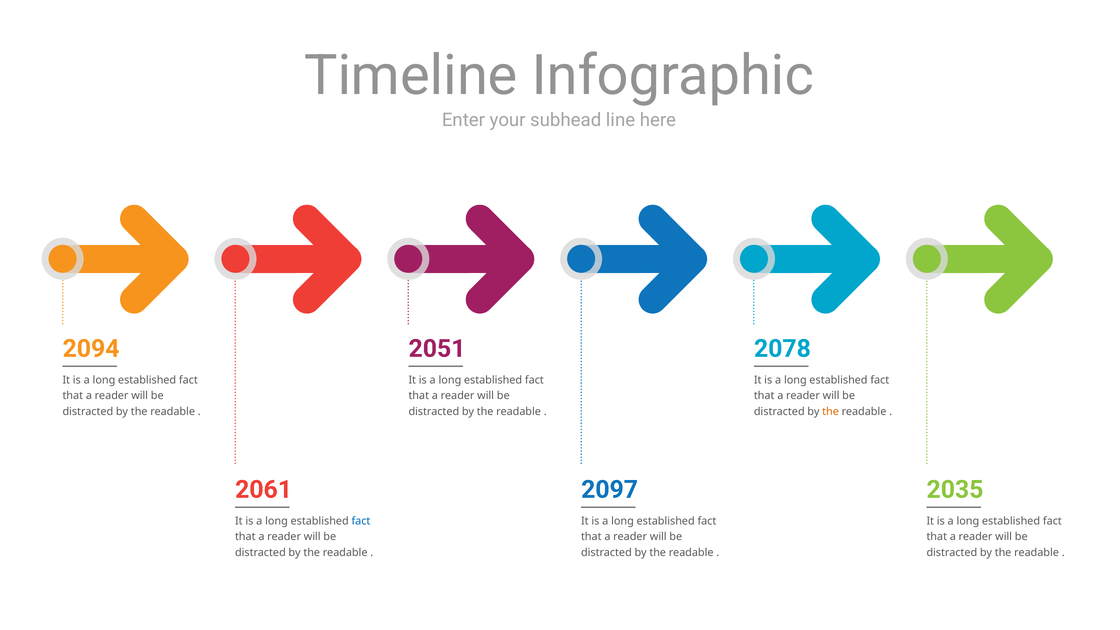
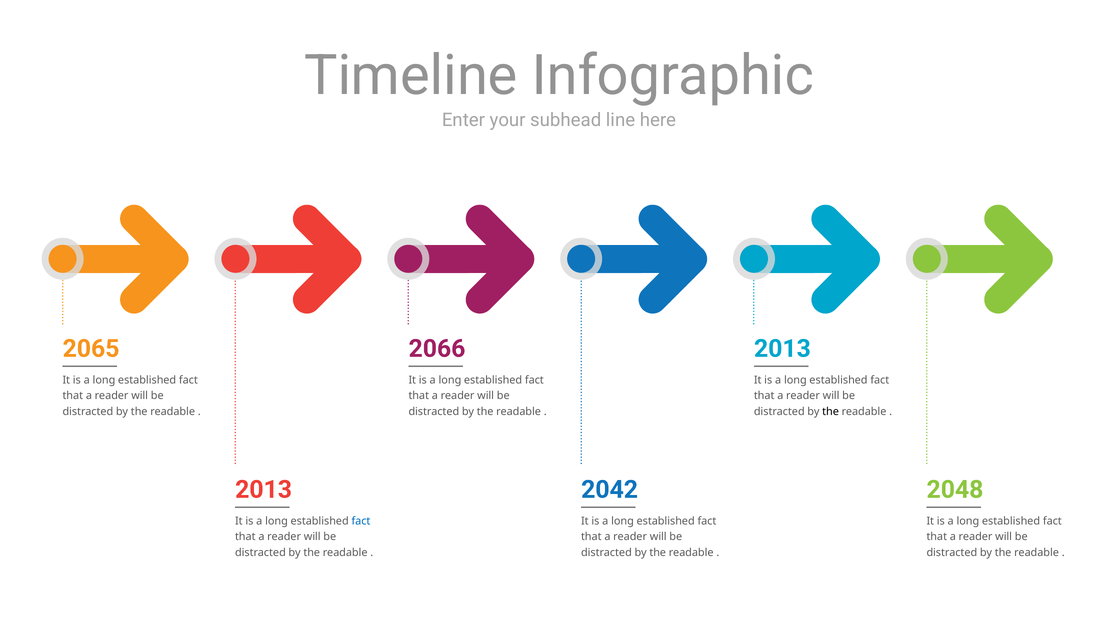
2094: 2094 -> 2065 (91, 349)
2051: 2051 -> 2066 (437, 349)
2078: 2078 -> 2013 (782, 349)
the colour: orange -> black (831, 412)
2061: 2061 -> 2013 (264, 490)
2097: 2097 -> 2042 (610, 490)
2035: 2035 -> 2048 (955, 490)
